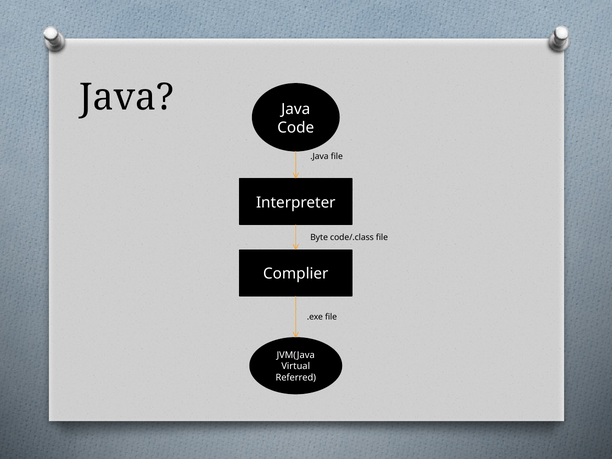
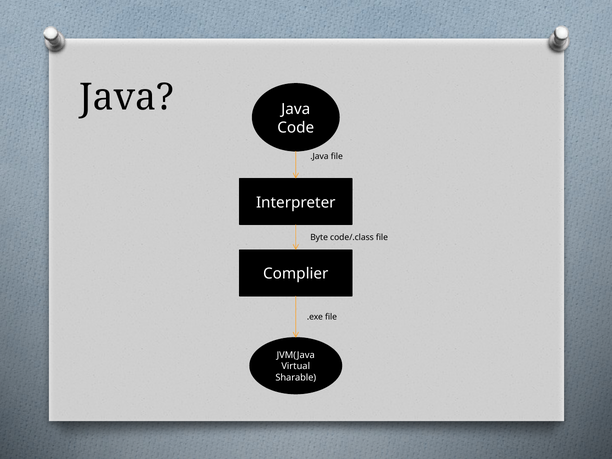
Referred: Referred -> Sharable (296, 378)
